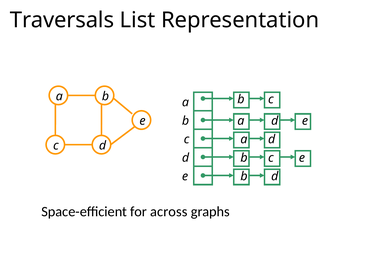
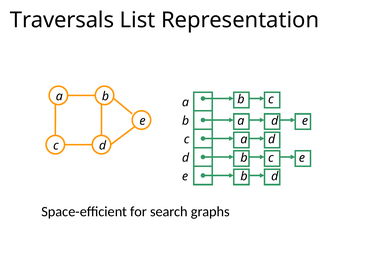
across: across -> search (169, 211)
